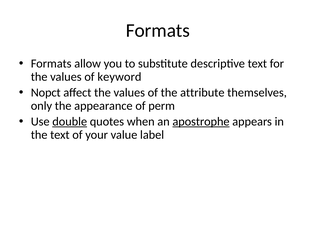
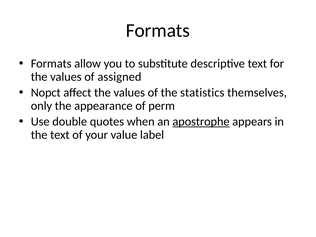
keyword: keyword -> assigned (119, 77)
attribute: attribute -> statistics (202, 92)
double underline: present -> none (70, 121)
